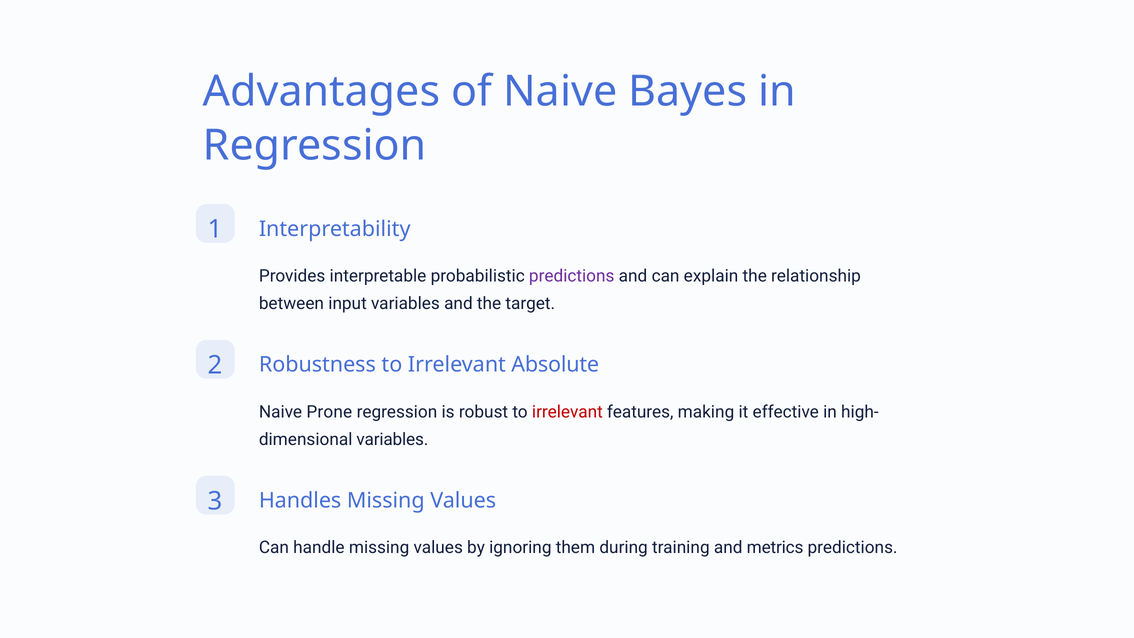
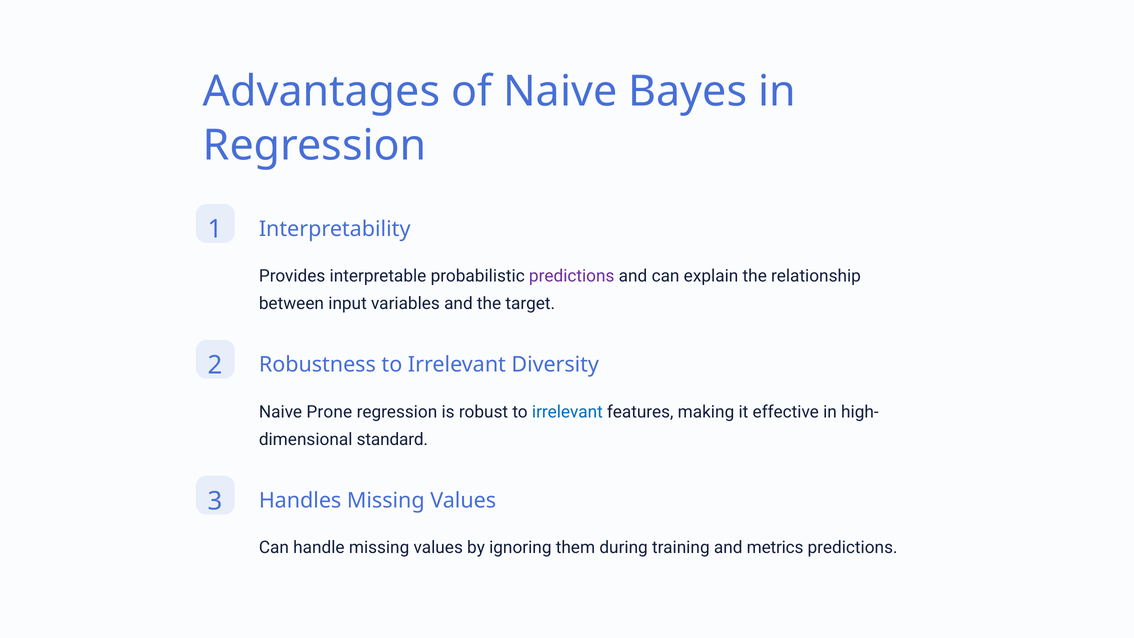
Absolute: Absolute -> Diversity (555, 365)
irrelevant colour: red -> blue (567, 412)
variables: variables -> standard (392, 439)
